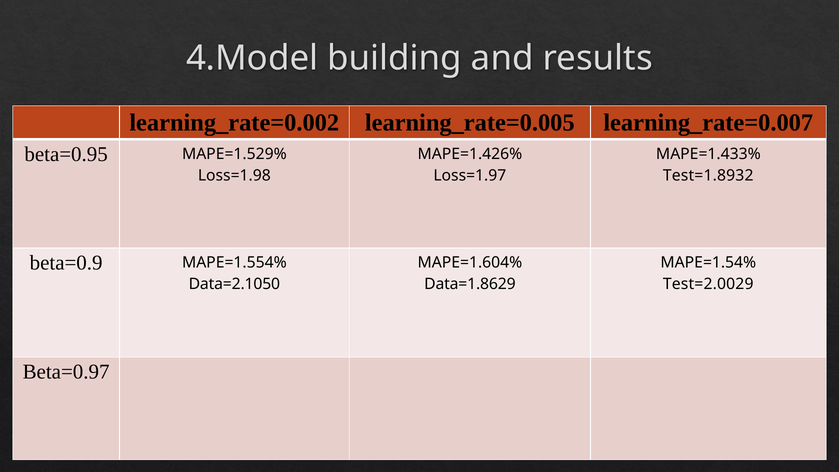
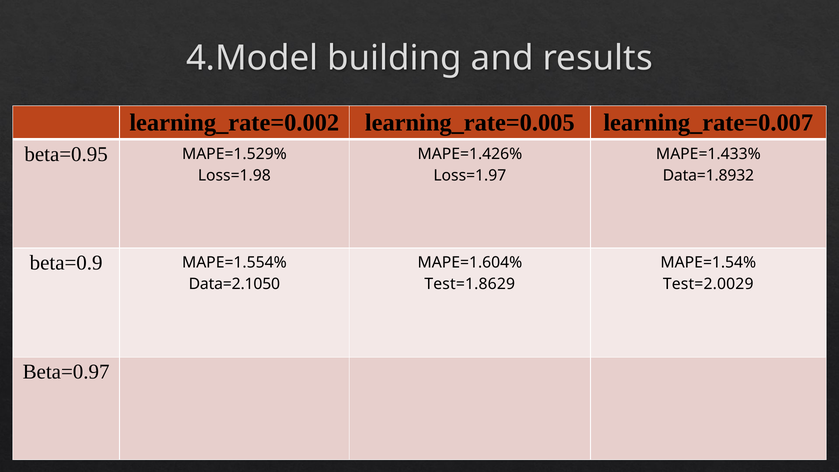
Test=1.8932: Test=1.8932 -> Data=1.8932 (708, 175)
Data=1.8629: Data=1.8629 -> Test=1.8629 (470, 284)
